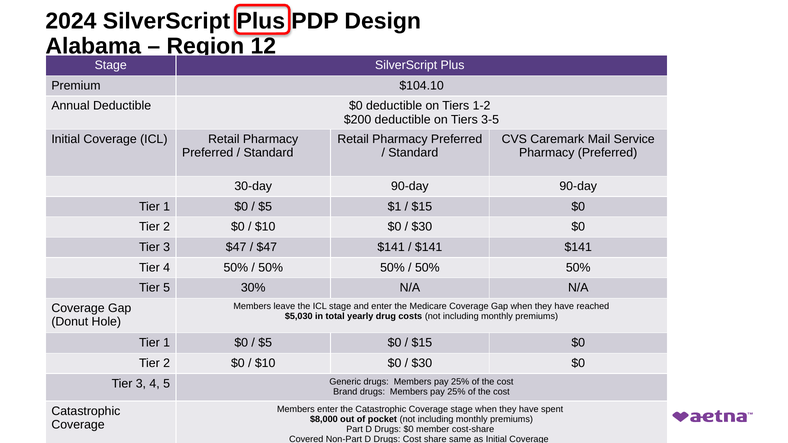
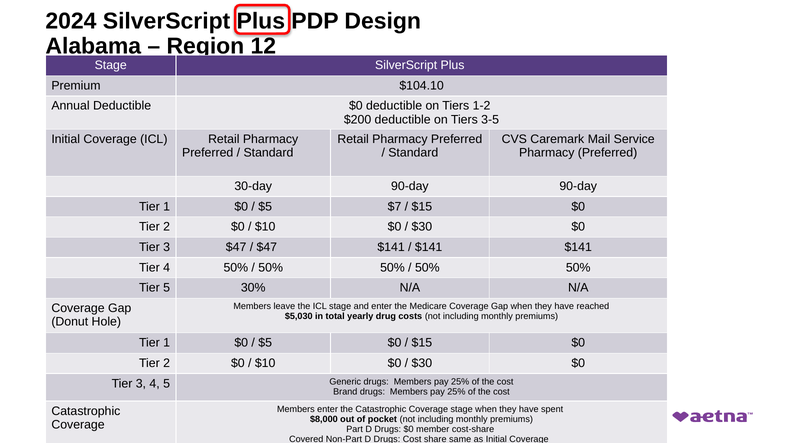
$1: $1 -> $7 (395, 207)
